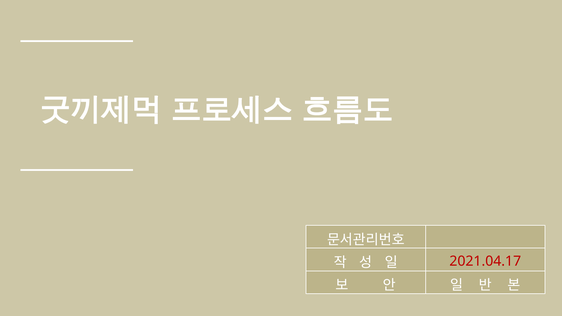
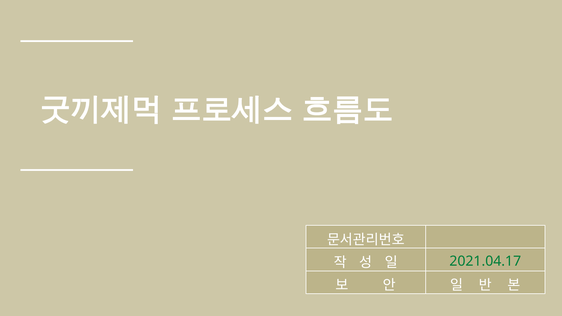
2021.04.17 colour: red -> green (485, 261)
